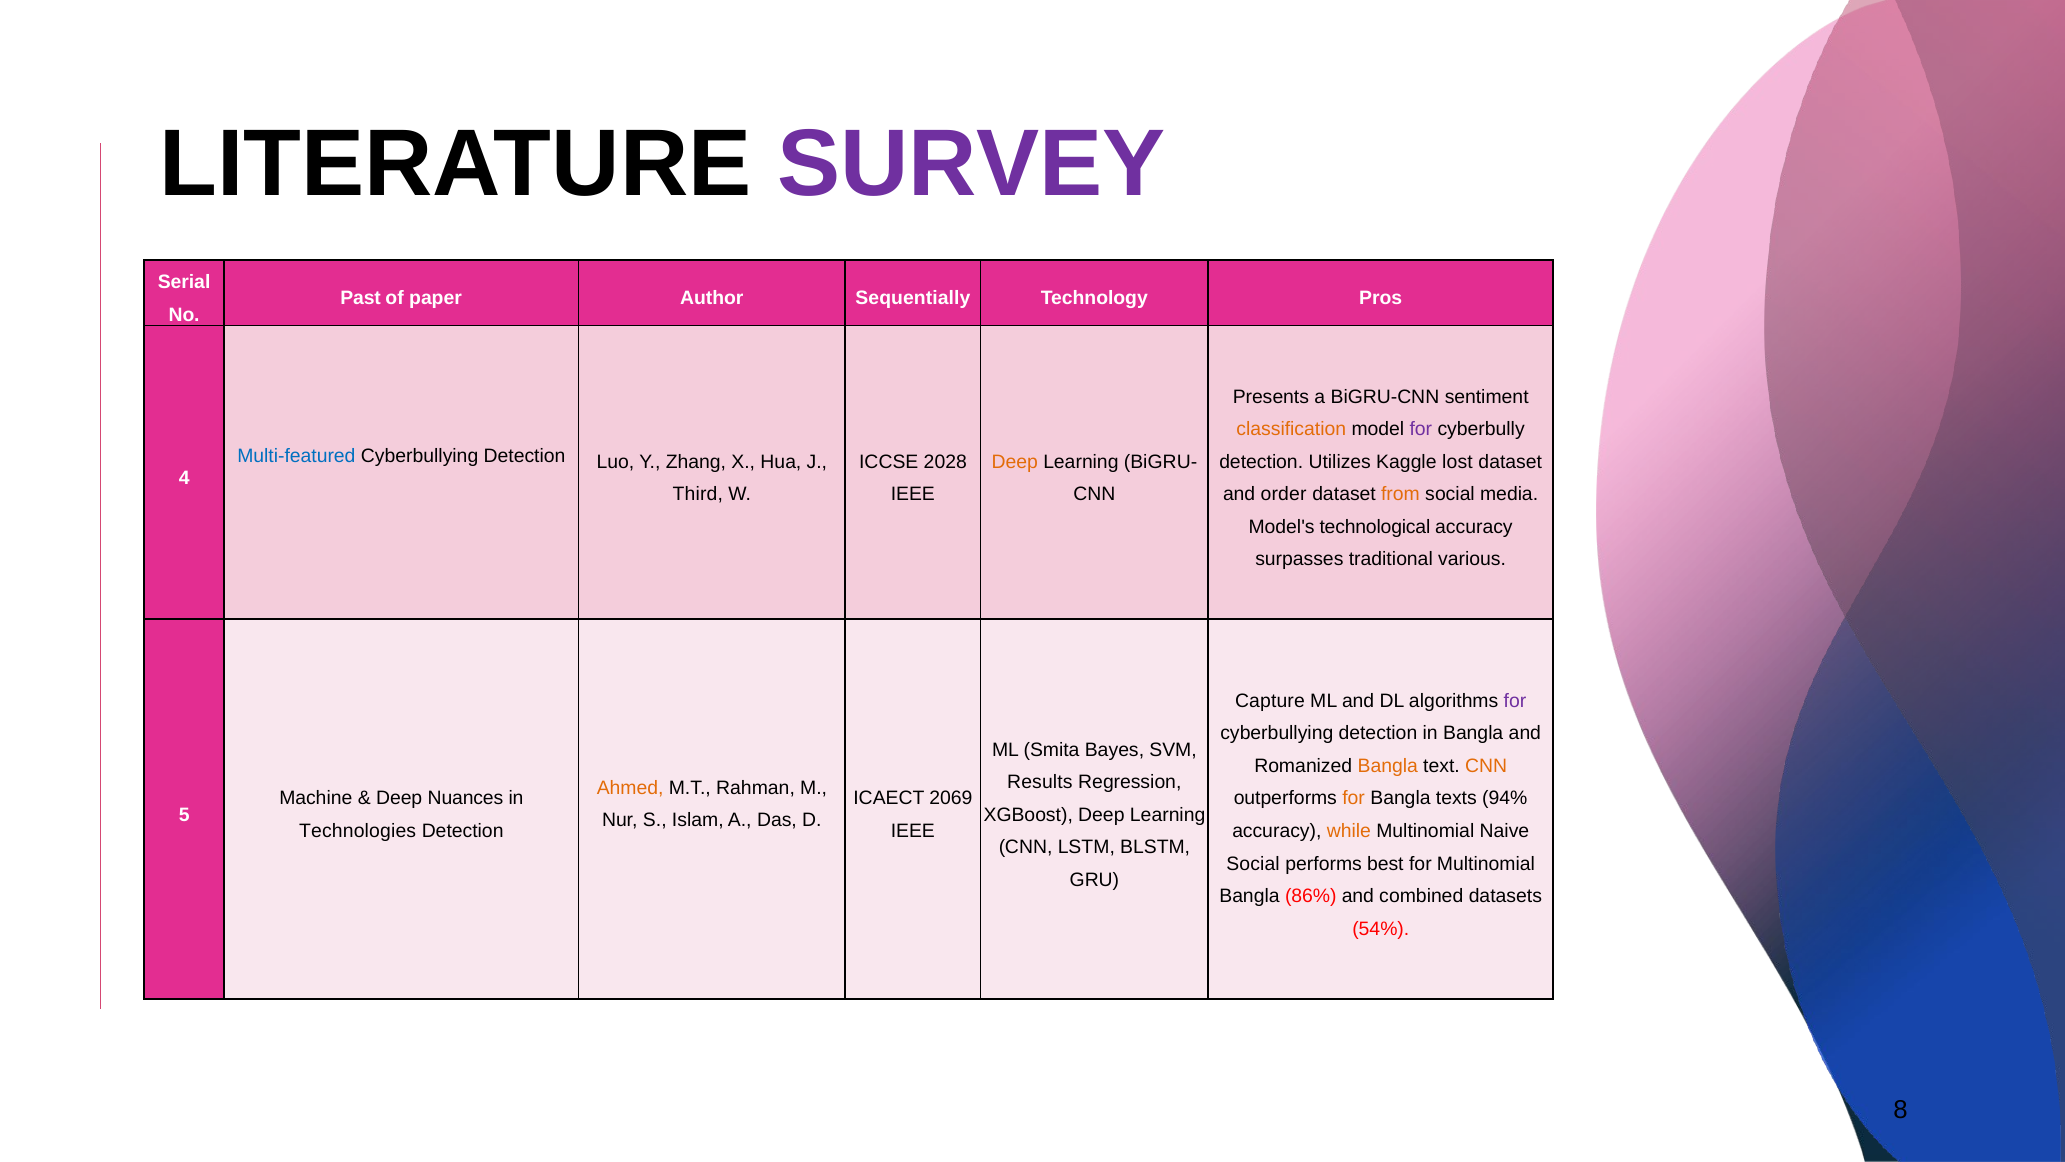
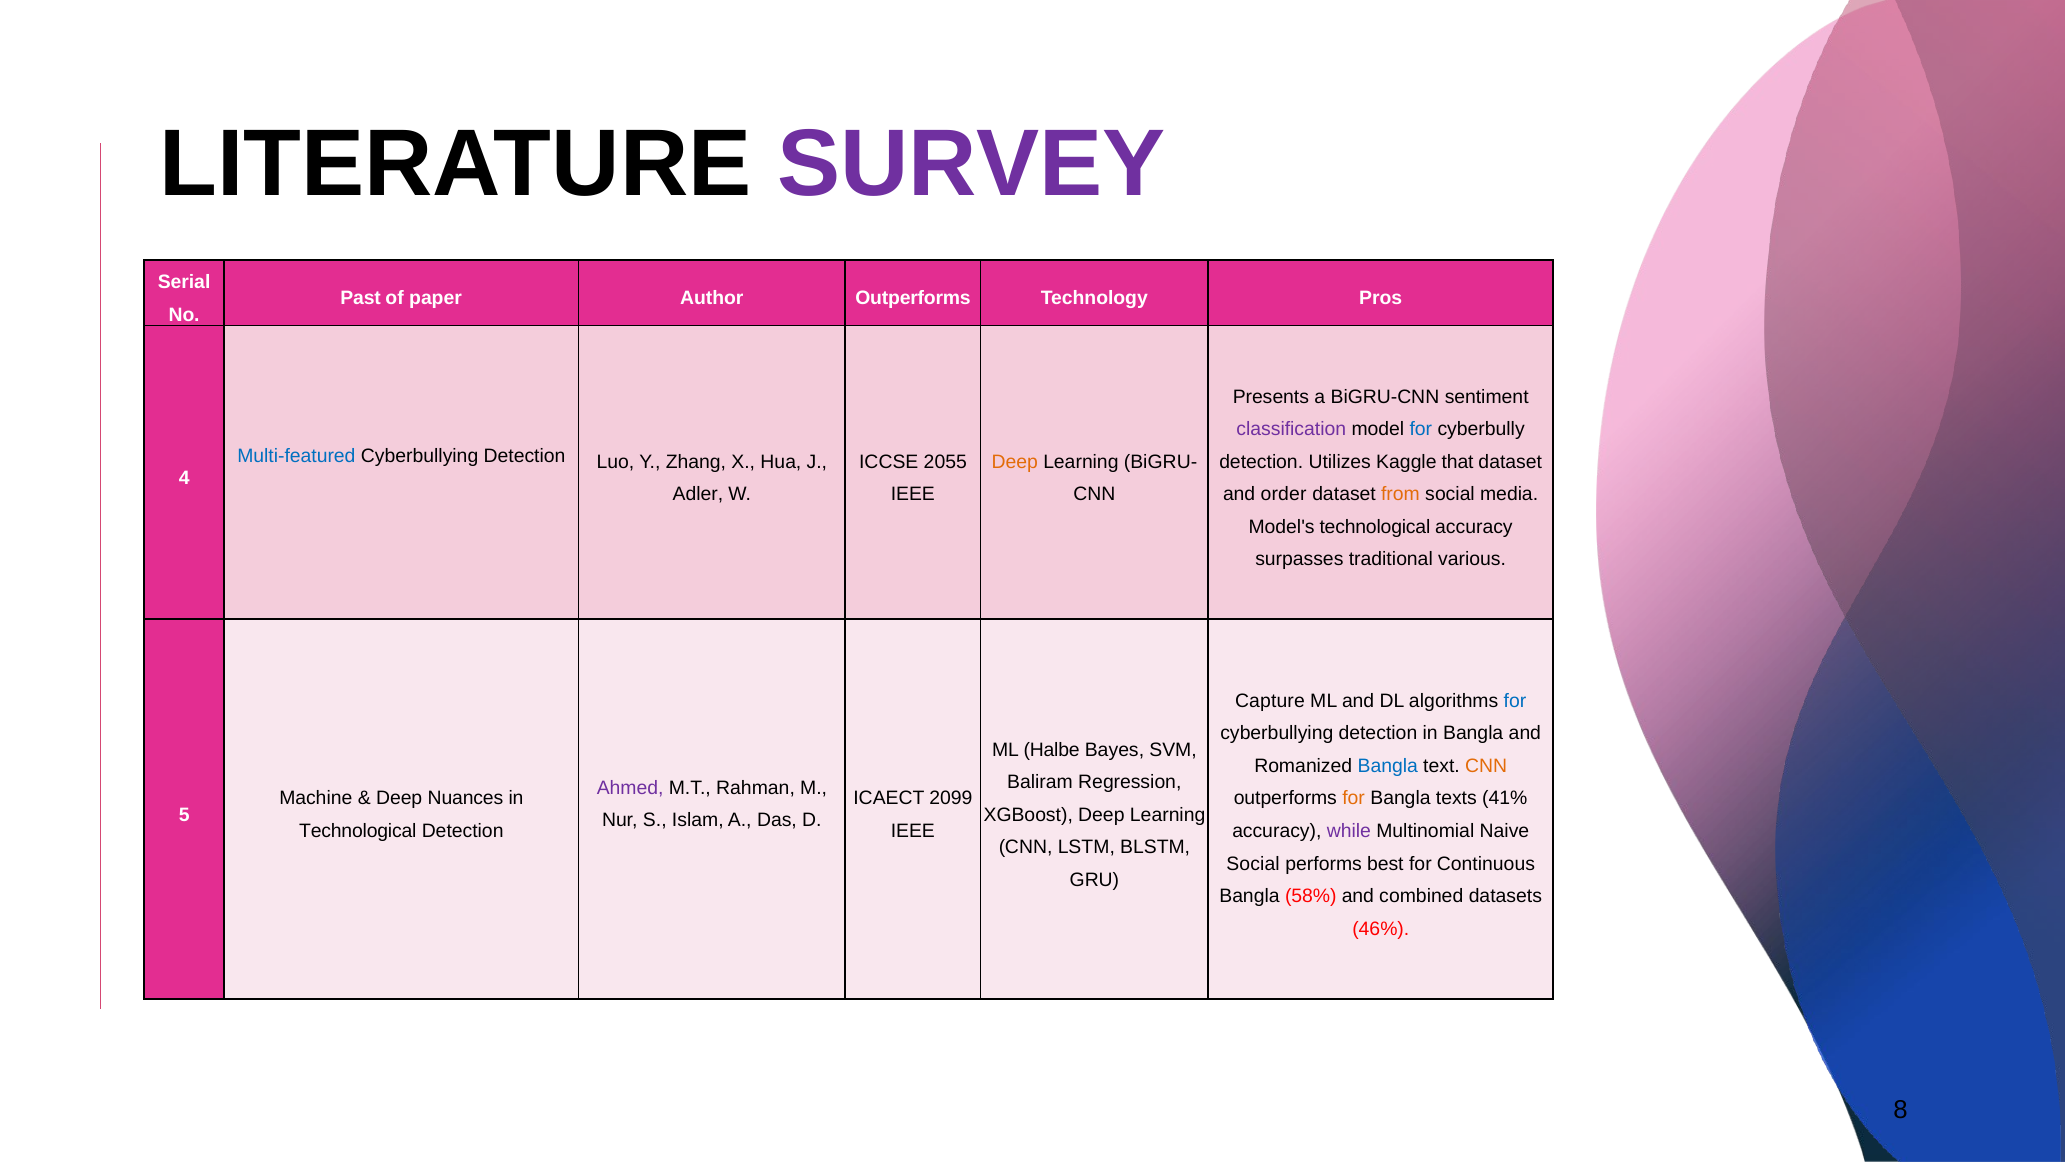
Author Sequentially: Sequentially -> Outperforms (913, 298)
classification colour: orange -> purple (1291, 429)
for colour: purple -> blue (1421, 429)
2028: 2028 -> 2055 (945, 462)
lost: lost -> that (1458, 462)
Third: Third -> Adler (698, 494)
for colour: purple -> blue (1515, 700)
Smita: Smita -> Halbe (1052, 749)
Bangla colour: orange -> blue (1388, 766)
Results: Results -> Baliram (1040, 782)
Ahmed colour: orange -> purple (630, 787)
2069: 2069 -> 2099 (951, 798)
94%: 94% -> 41% (1505, 798)
Technologies: Technologies -> Technological (358, 831)
while colour: orange -> purple (1349, 831)
for Multinomial: Multinomial -> Continuous (1486, 863)
86%: 86% -> 58% (1311, 896)
54%: 54% -> 46% (1381, 928)
